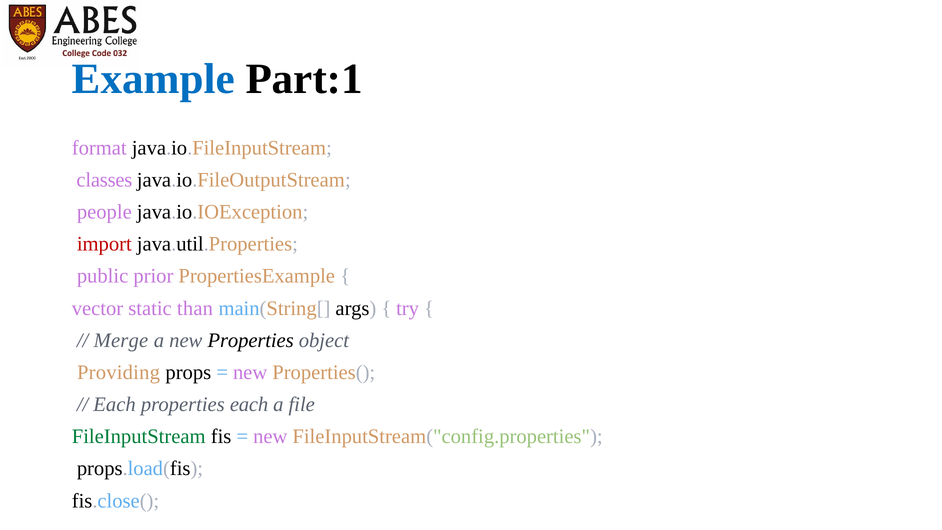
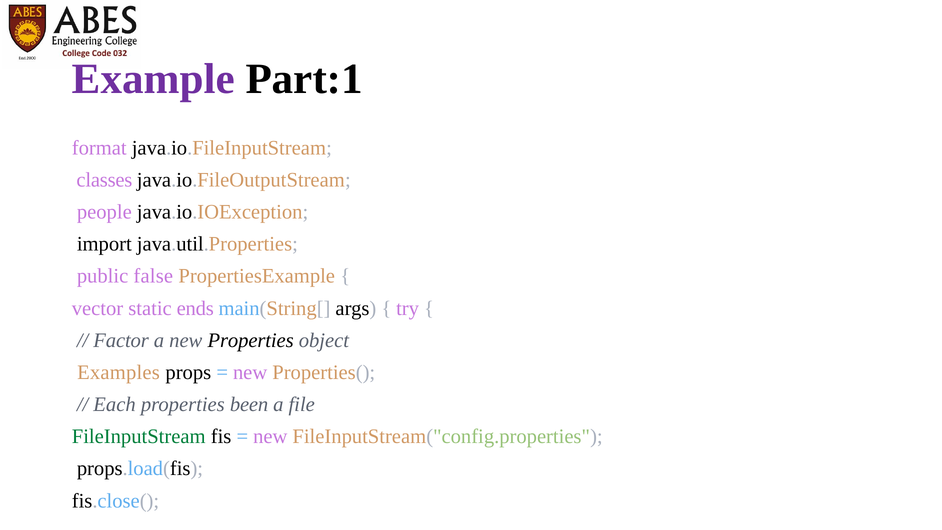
Example colour: blue -> purple (153, 79)
import colour: red -> black (104, 244)
prior: prior -> false (153, 276)
than: than -> ends (195, 308)
Merge: Merge -> Factor (121, 340)
Providing: Providing -> Examples (118, 372)
properties each: each -> been (249, 404)
